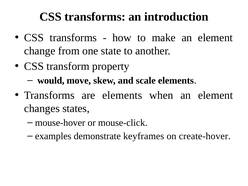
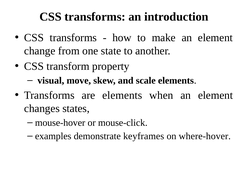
would: would -> visual (51, 80)
create-hover: create-hover -> where-hover (205, 136)
